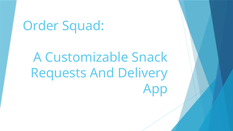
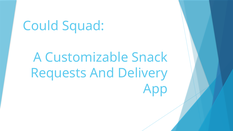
Order: Order -> Could (41, 26)
